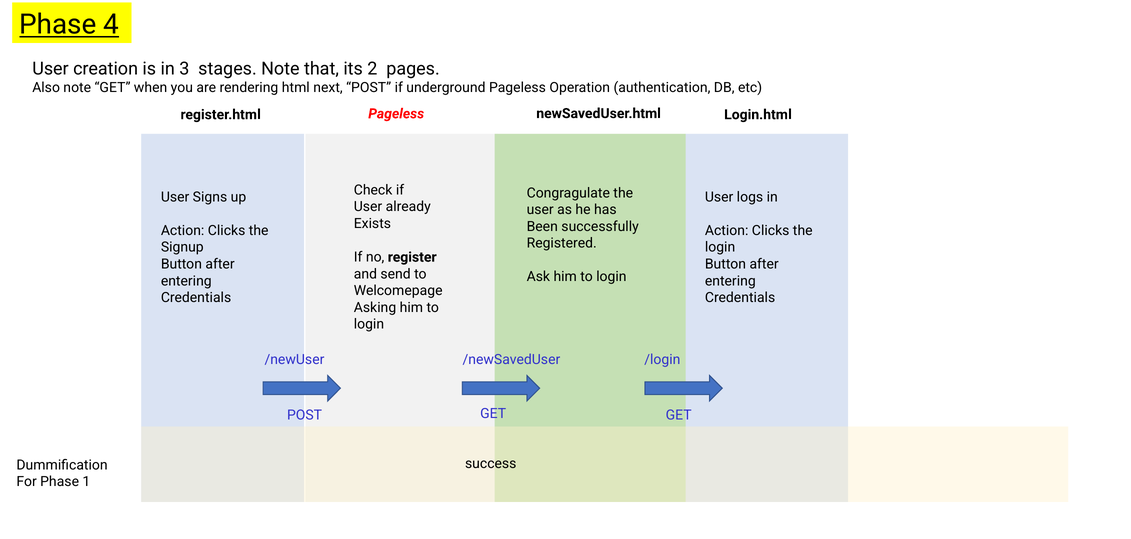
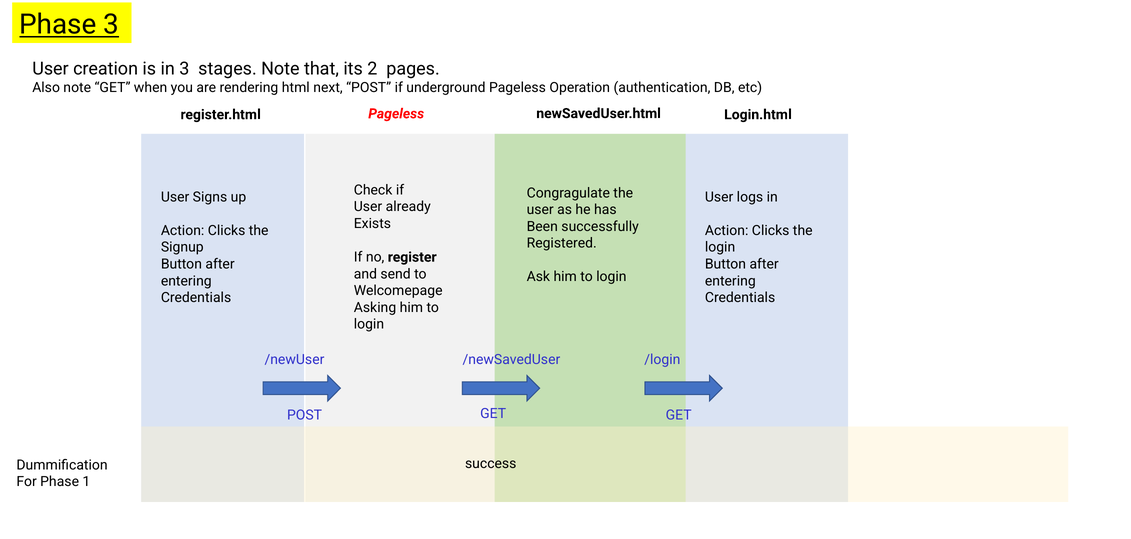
Phase 4: 4 -> 3 (111, 25)
